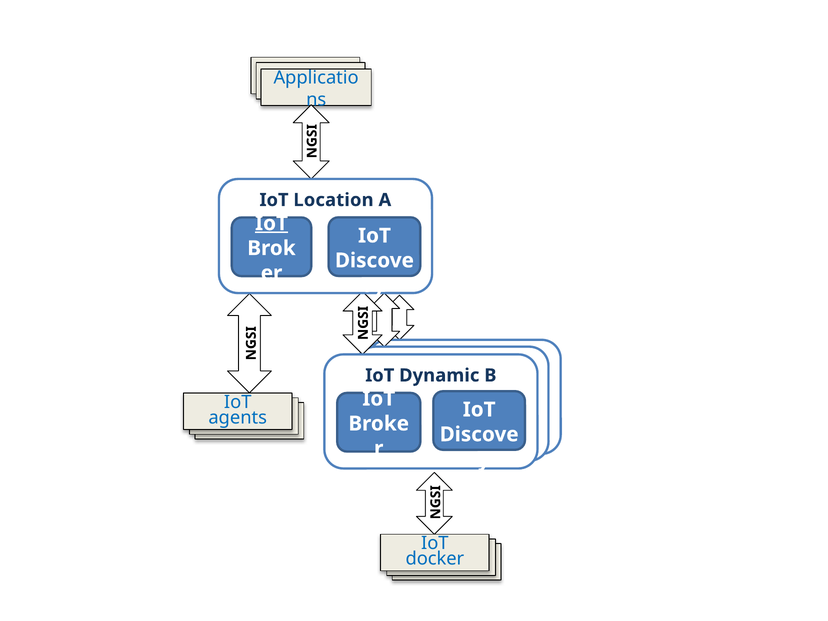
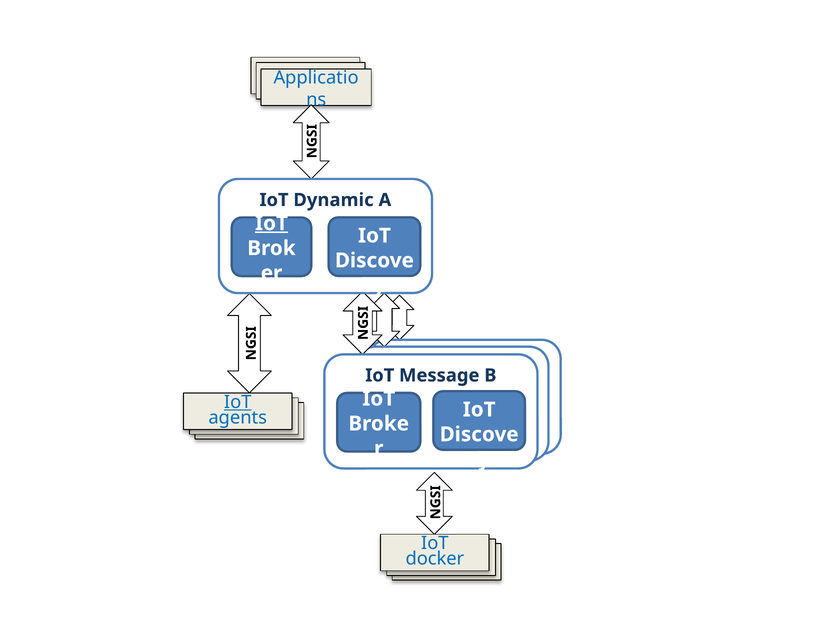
Location: Location -> Dynamic (334, 200)
Dynamic: Dynamic -> Message (439, 375)
IoT underline: none -> present (238, 402)
